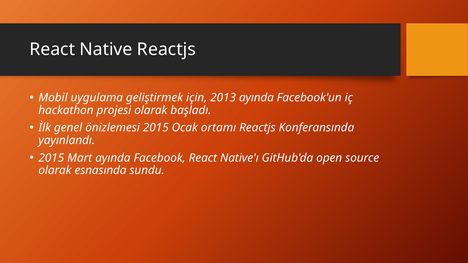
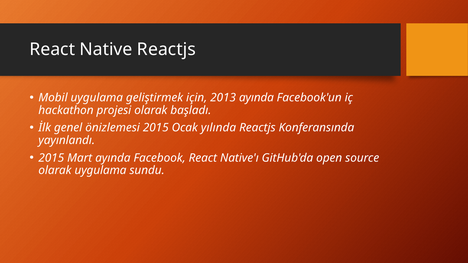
ortamı: ortamı -> yılında (218, 128)
olarak esnasında: esnasında -> uygulama (101, 171)
